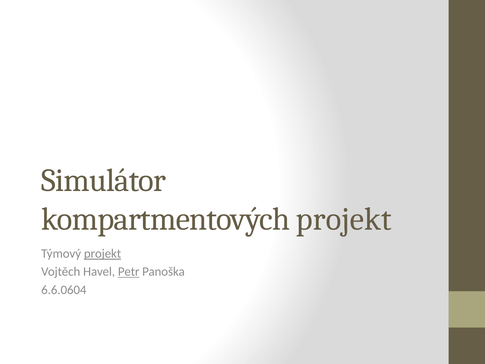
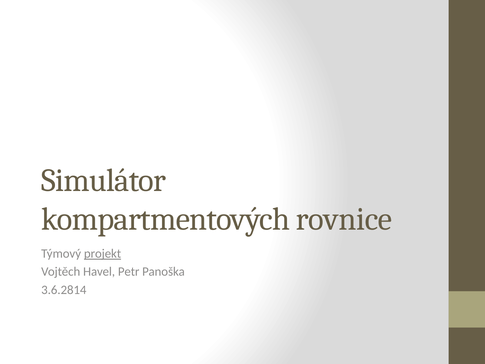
kompartmentových projekt: projekt -> rovnice (344, 219)
Petr underline: present -> none (129, 272)
6.6.0604: 6.6.0604 -> 3.6.2814 (64, 290)
